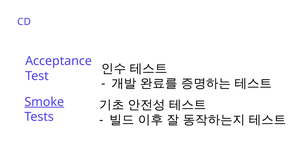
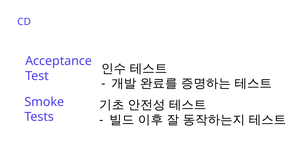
Smoke underline: present -> none (44, 102)
